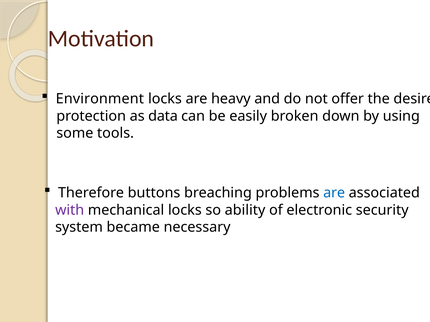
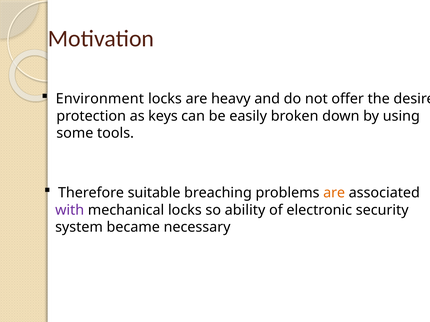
data: data -> keys (163, 116)
buttons: buttons -> suitable (154, 193)
are colour: blue -> orange (334, 193)
